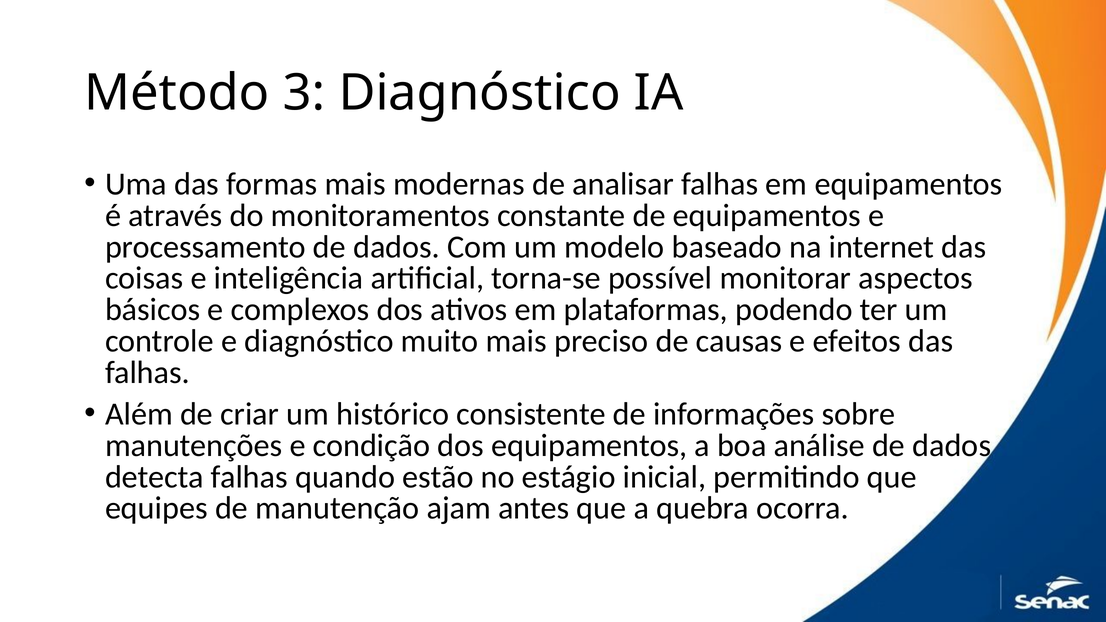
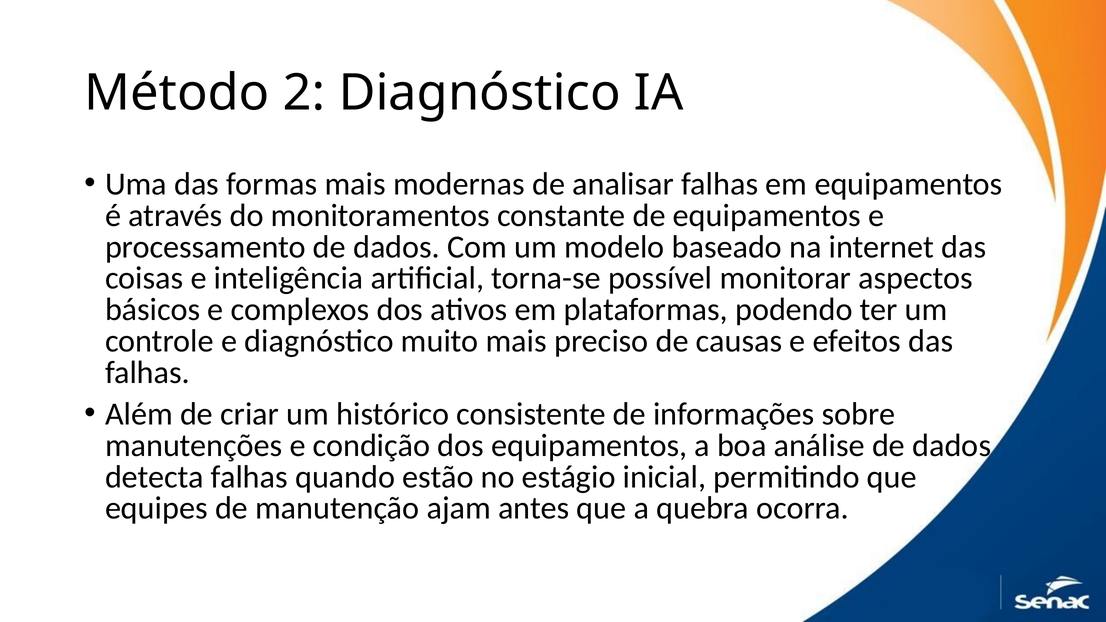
3: 3 -> 2 (304, 93)
